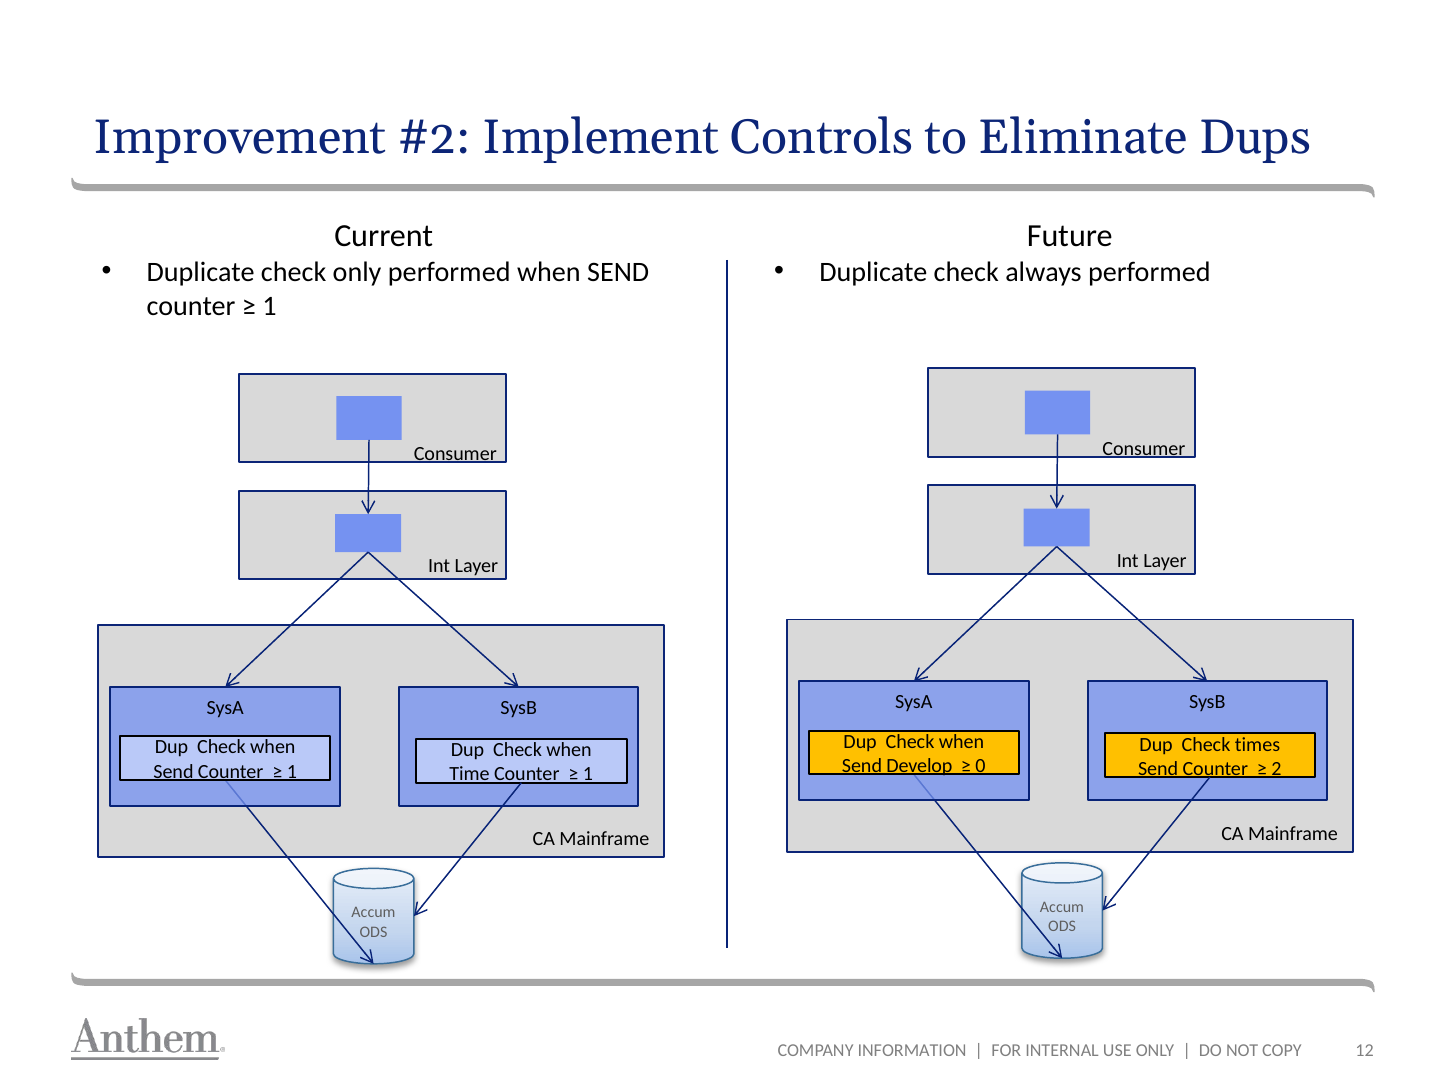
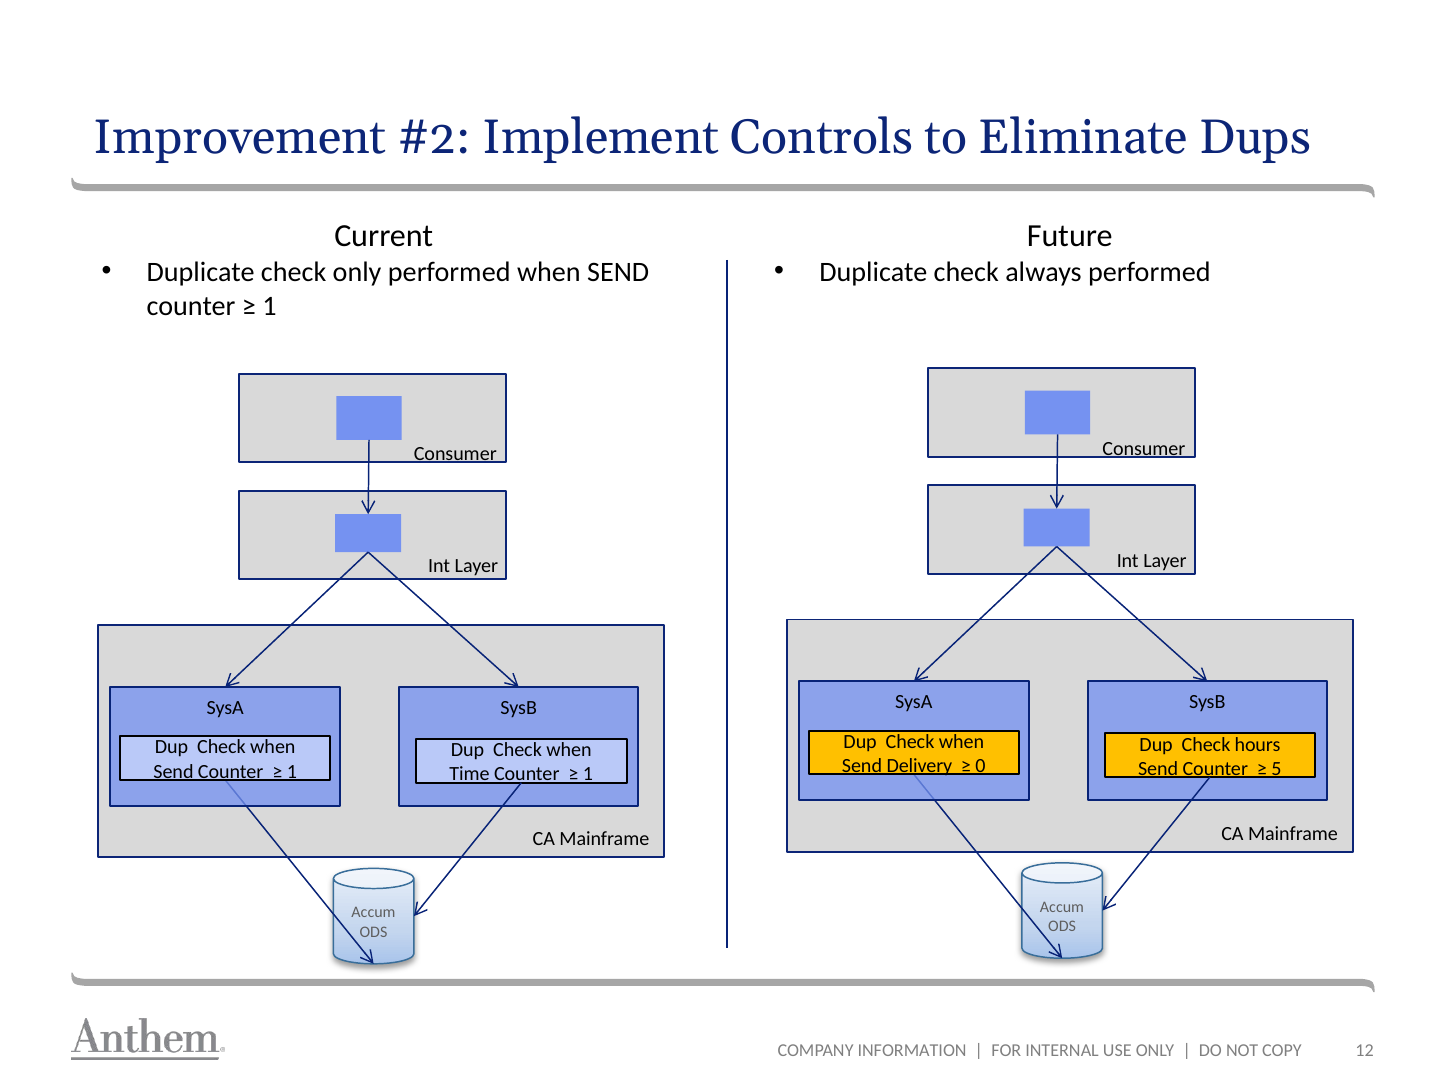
times: times -> hours (1258, 745)
Develop: Develop -> Delivery (919, 766)
2: 2 -> 5 (1277, 769)
